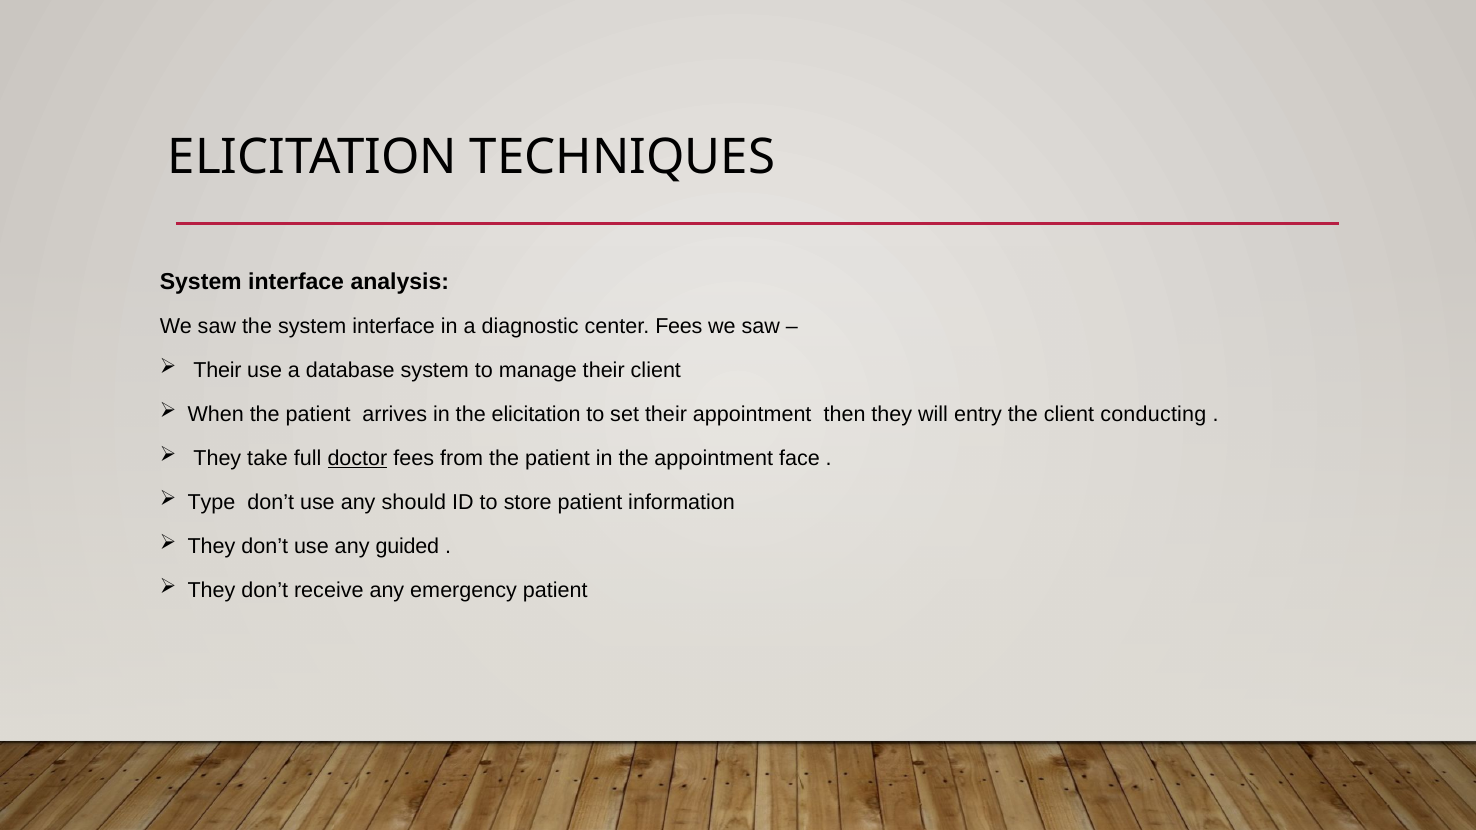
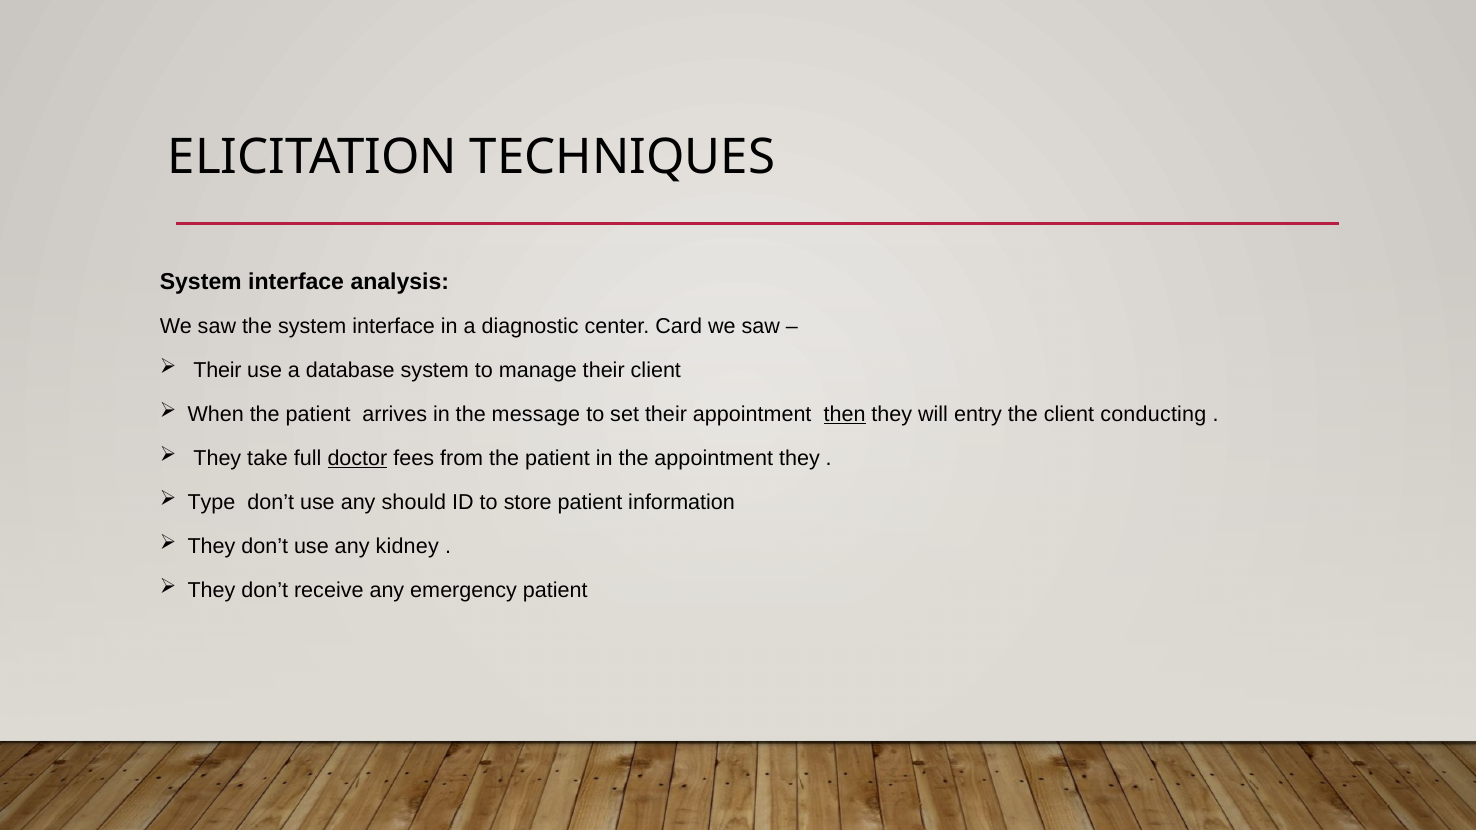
center Fees: Fees -> Card (679, 327)
the elicitation: elicitation -> message (536, 415)
then underline: none -> present (844, 415)
appointment face: face -> they (799, 458)
guided: guided -> kidney (407, 546)
